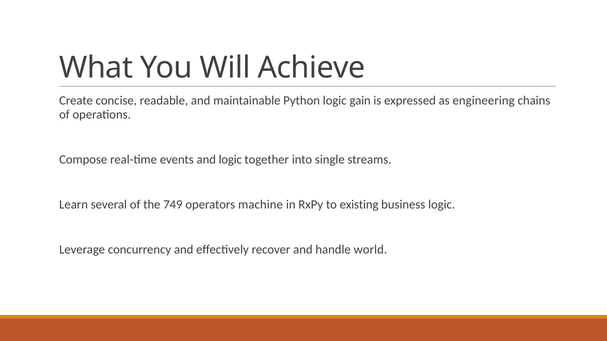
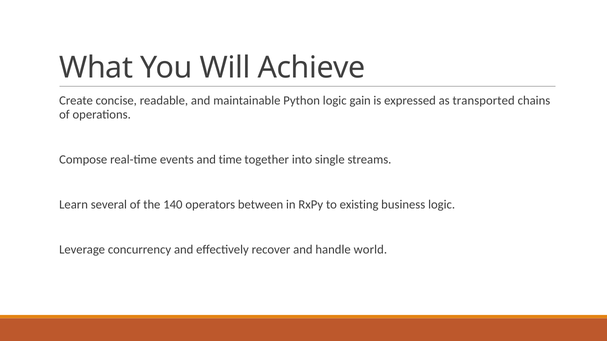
engineering: engineering -> transported (484, 101)
and logic: logic -> time (230, 160)
749: 749 -> 140 (173, 205)
machine: machine -> between (261, 205)
